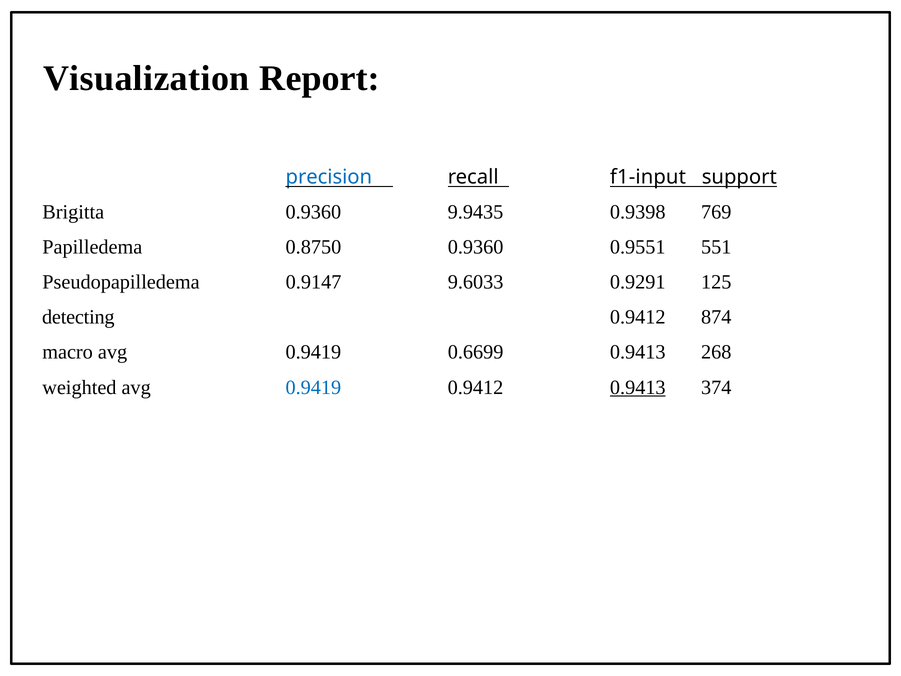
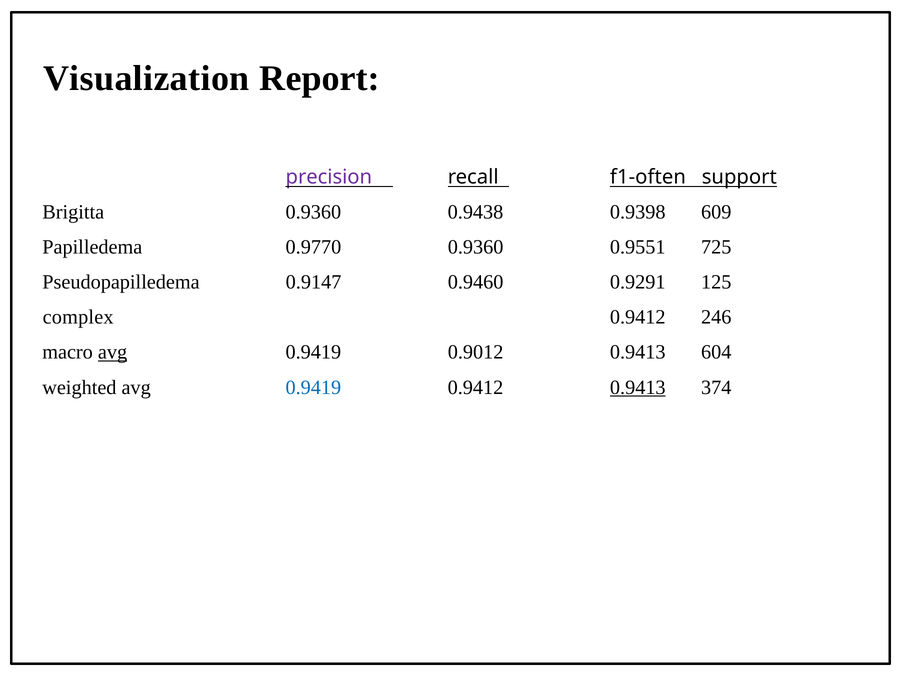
precision colour: blue -> purple (329, 177)
f1-input: f1-input -> f1-often (648, 177)
9.9435: 9.9435 -> 0.9438 (476, 212)
769: 769 -> 609 (716, 212)
0.8750: 0.8750 -> 0.9770 (313, 247)
551: 551 -> 725 (716, 247)
9.6033: 9.6033 -> 0.9460 (476, 282)
detecting: detecting -> complex (78, 317)
874: 874 -> 246 (716, 317)
avg underline: none -> present (113, 352)
0.6699: 0.6699 -> 0.9012 (476, 352)
268: 268 -> 604 (716, 352)
